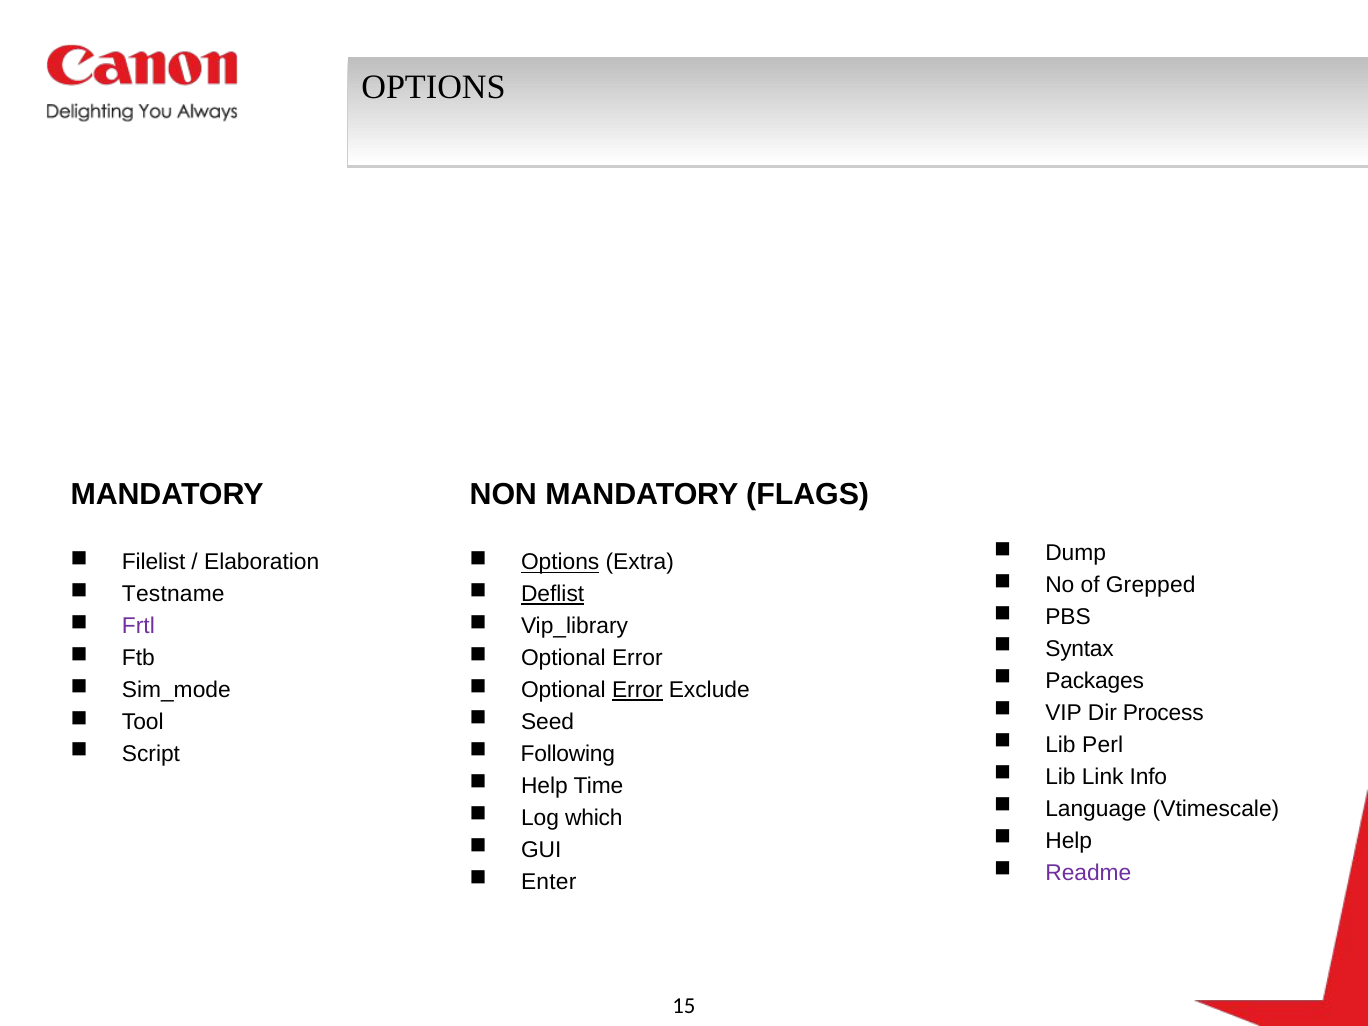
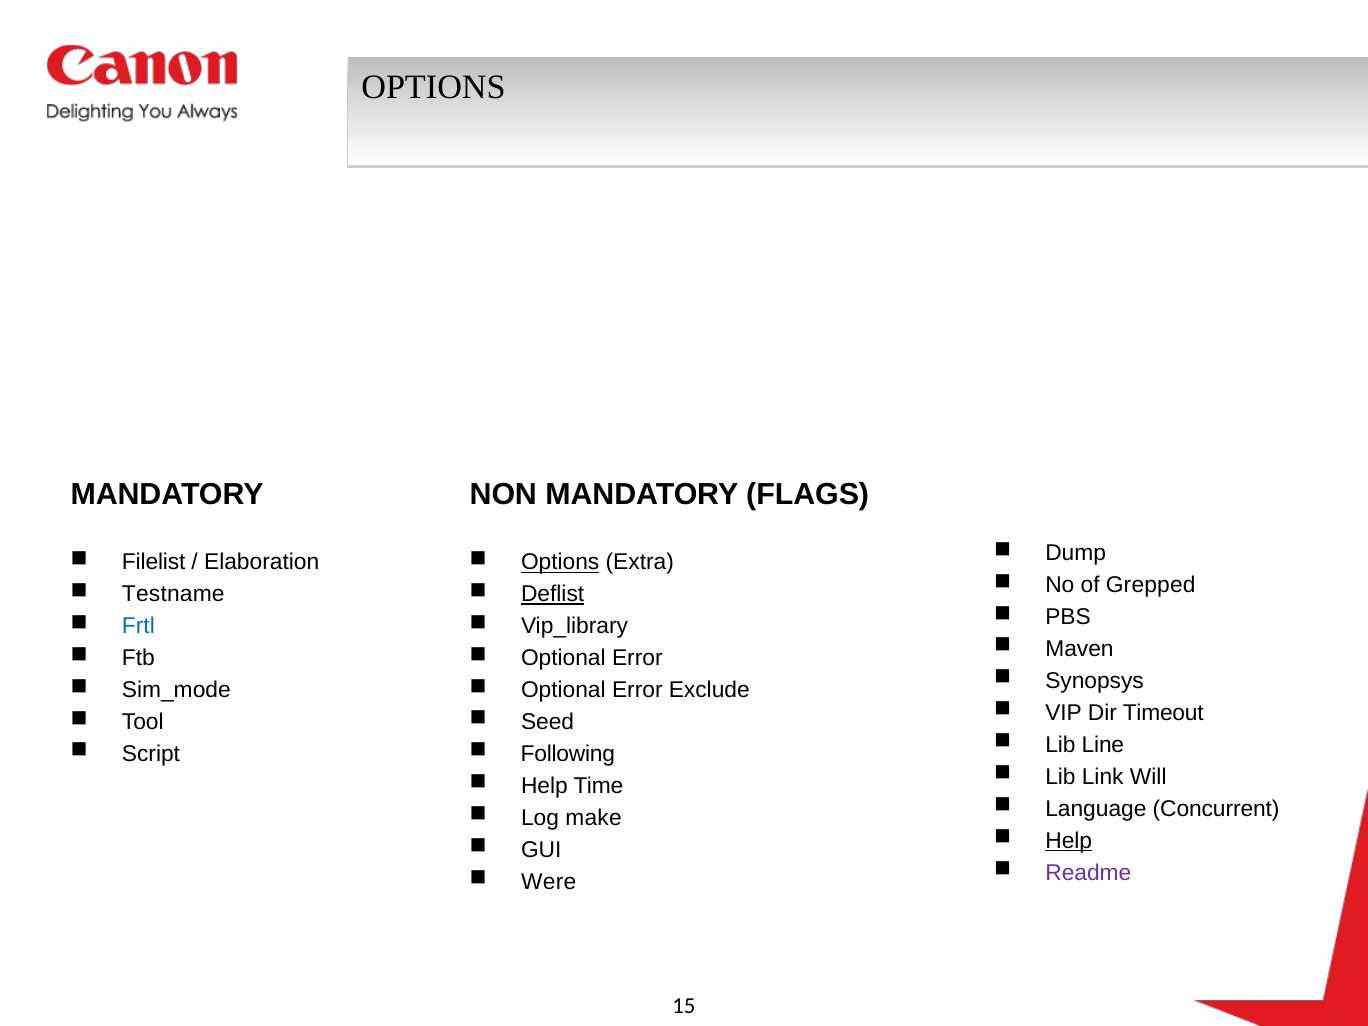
Frtl colour: purple -> blue (138, 626)
Syntax: Syntax -> Maven (1079, 649)
Packages: Packages -> Synopsys (1095, 681)
Error underline: present -> none (637, 690)
Process: Process -> Timeout (1163, 713)
Perl: Perl -> Line (1103, 745)
Info: Info -> Will (1148, 777)
Vtimescale: Vtimescale -> Concurrent (1216, 809)
which: which -> make (594, 818)
Help underline: none -> present (1069, 841)
Enter: Enter -> Were (549, 882)
